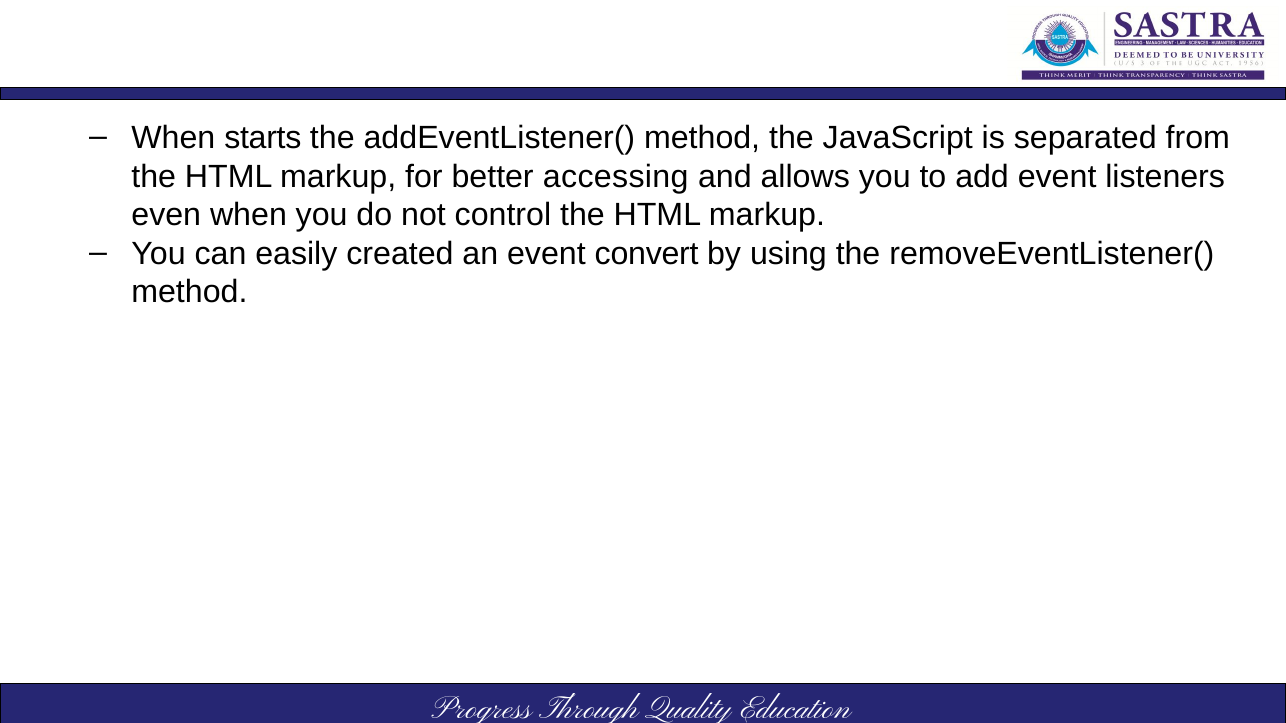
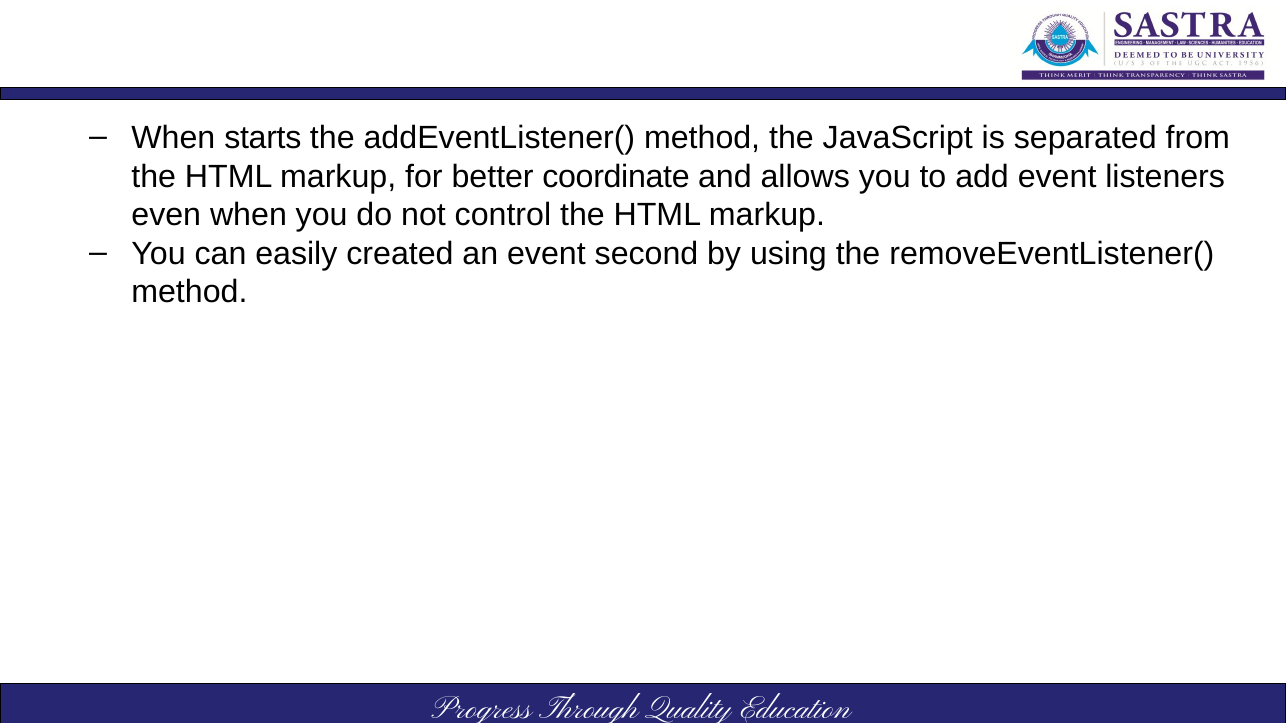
accessing: accessing -> coordinate (616, 177)
convert: convert -> second (647, 254)
